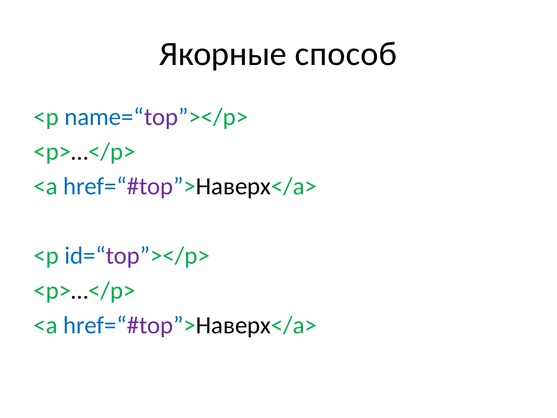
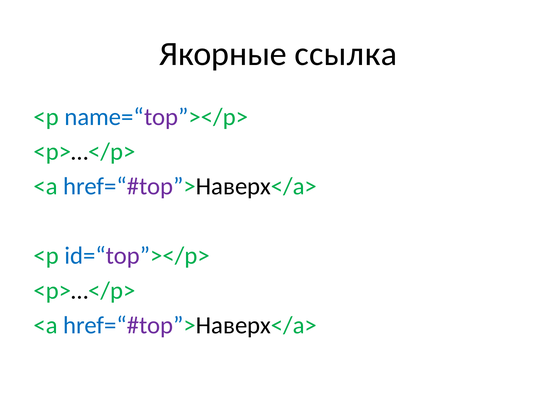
способ: способ -> ссылка (346, 54)
